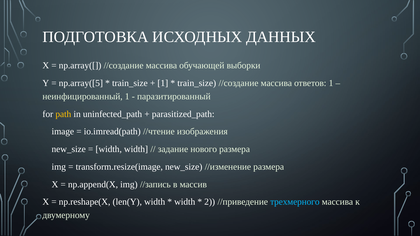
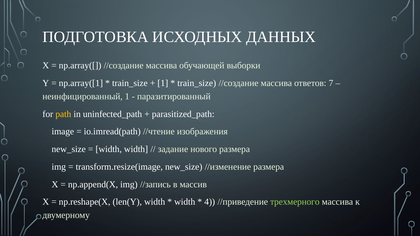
np.array([5: np.array([5 -> np.array([1 (81, 83)
ответов 1: 1 -> 7 (331, 83)
2: 2 -> 4 (210, 202)
трехмерного colour: light blue -> light green (295, 202)
